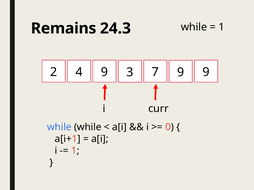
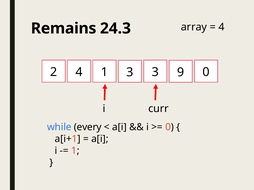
while: while -> array (194, 27)
1: 1 -> 4 (222, 27)
4 9: 9 -> 1 (104, 72)
3 7: 7 -> 3 (155, 72)
9 9: 9 -> 0 (206, 72)
while while: while -> every (88, 127)
